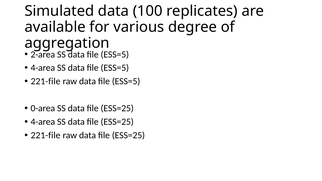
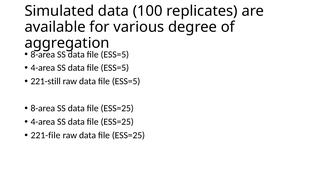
2-area: 2-area -> 8-area (43, 54)
221-file: 221-file -> 221-still (46, 81)
0-area: 0-area -> 8-area (43, 108)
